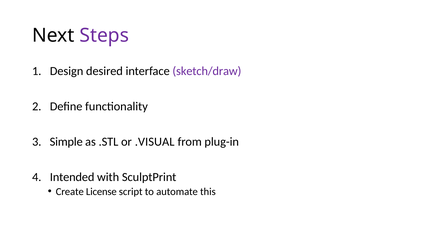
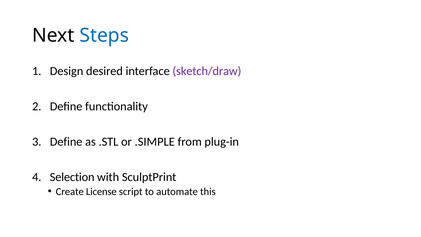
Steps colour: purple -> blue (104, 35)
Simple: Simple -> Define (66, 142)
.VISUAL: .VISUAL -> .SIMPLE (155, 142)
Intended: Intended -> Selection (72, 177)
